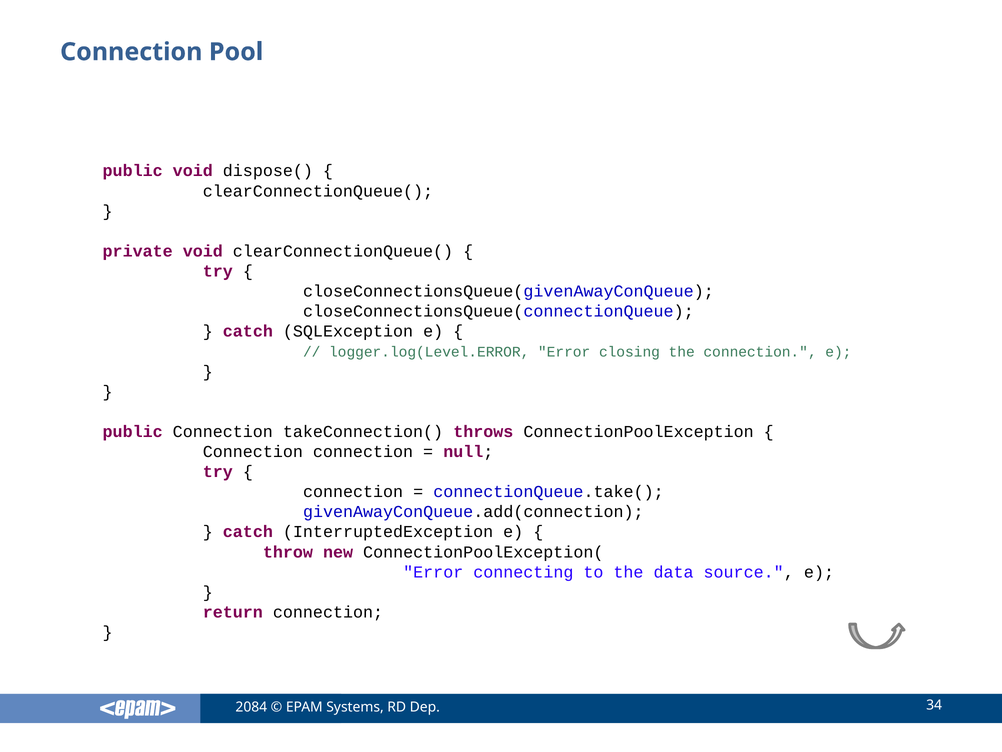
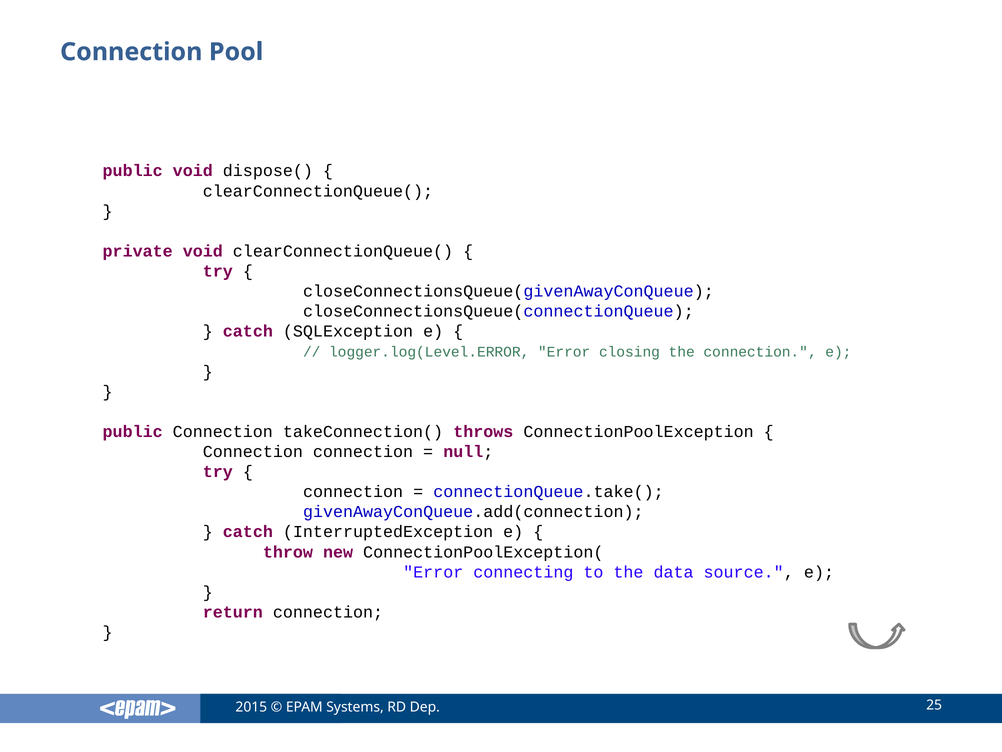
2084: 2084 -> 2015 (251, 707)
34: 34 -> 25 (934, 705)
